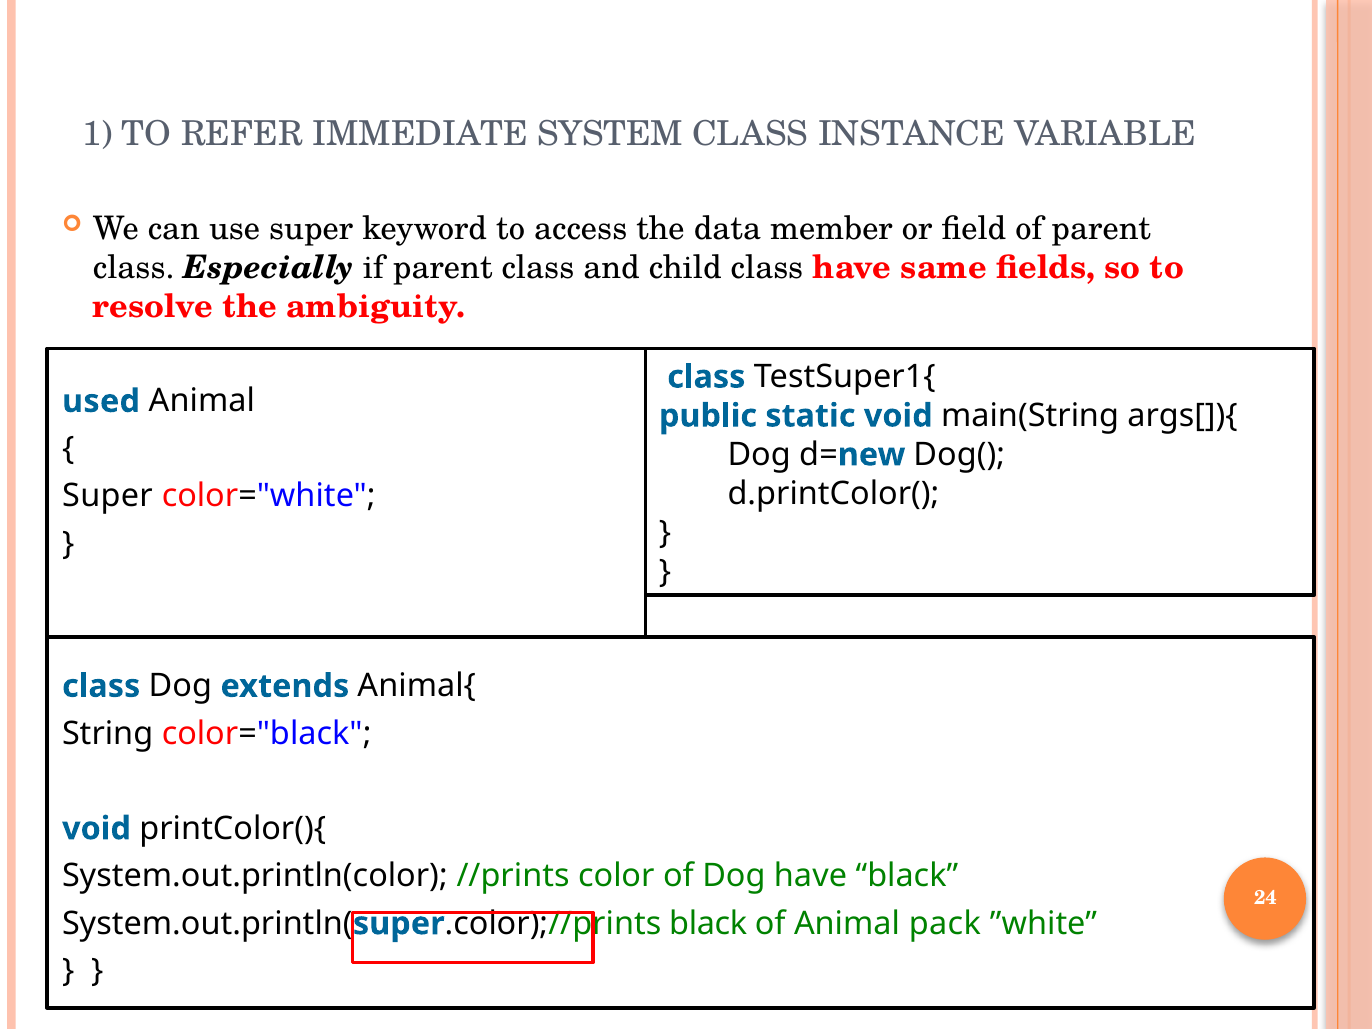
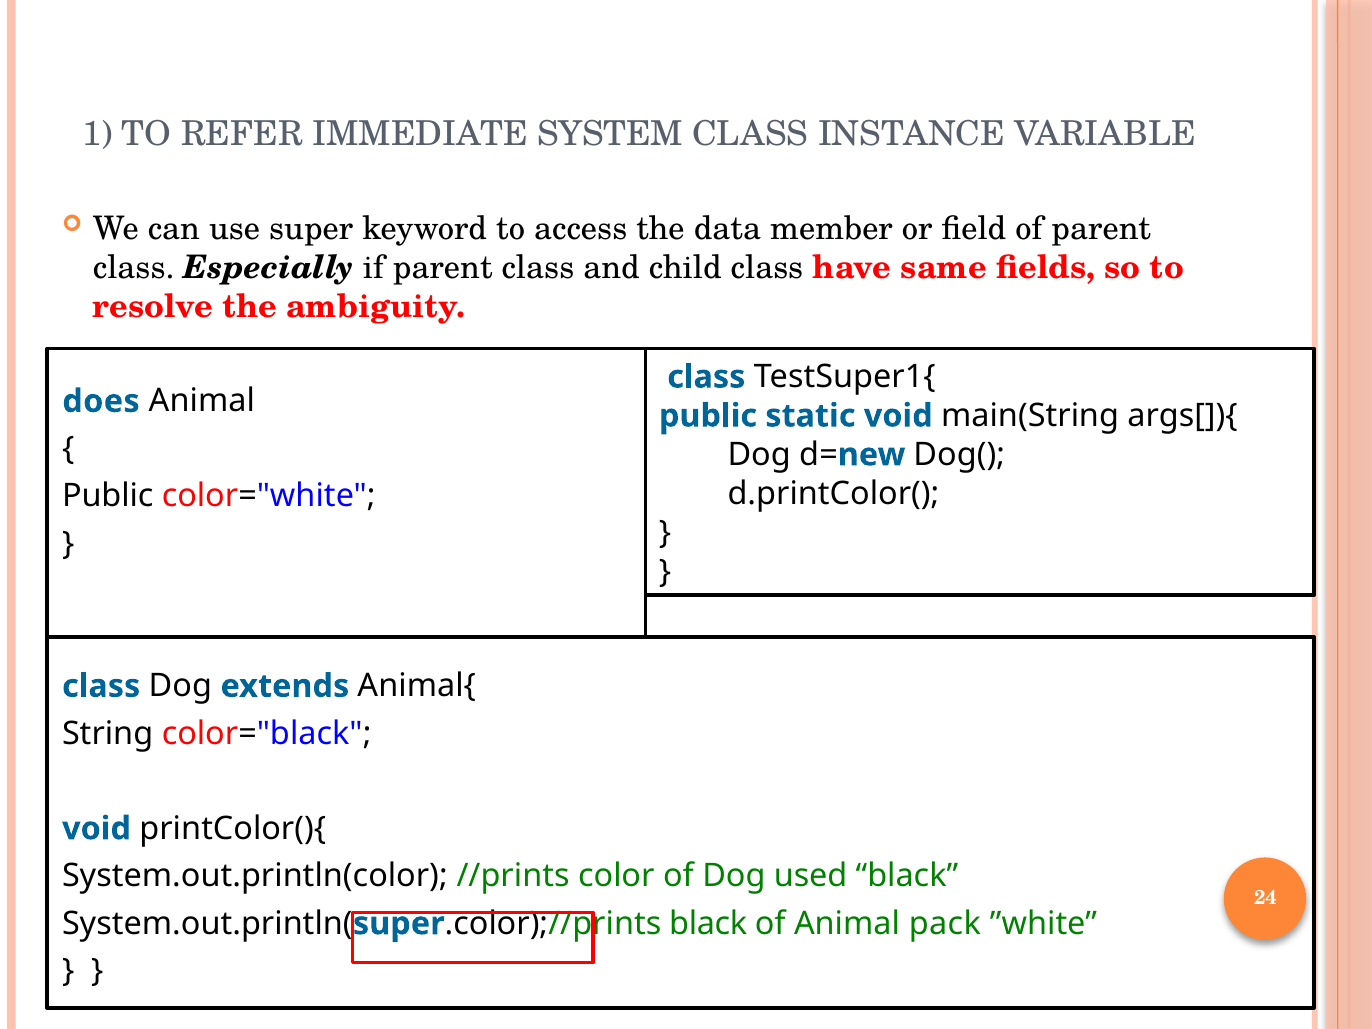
used: used -> does (101, 401)
Super: Super -> Public (108, 496)
Dog have: have -> used (811, 876)
